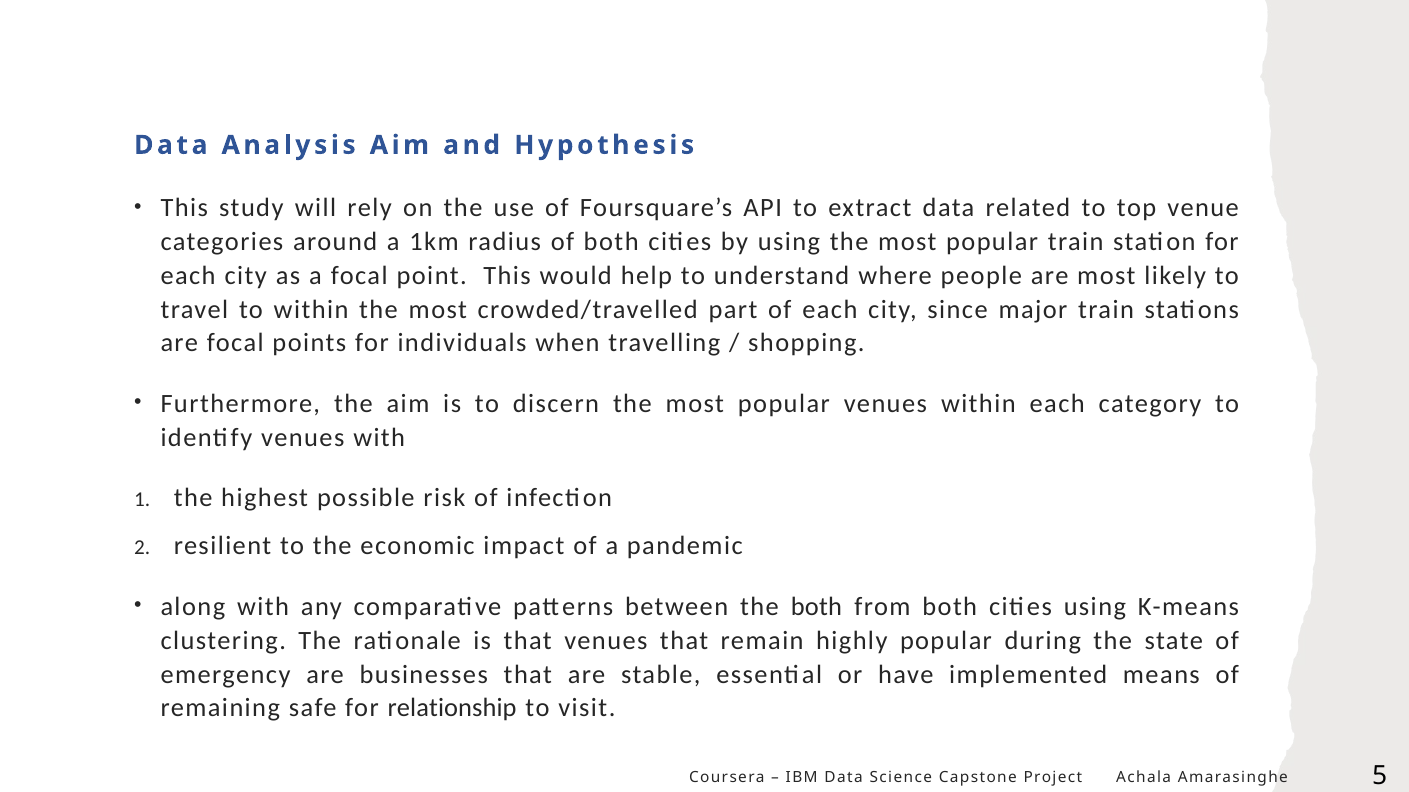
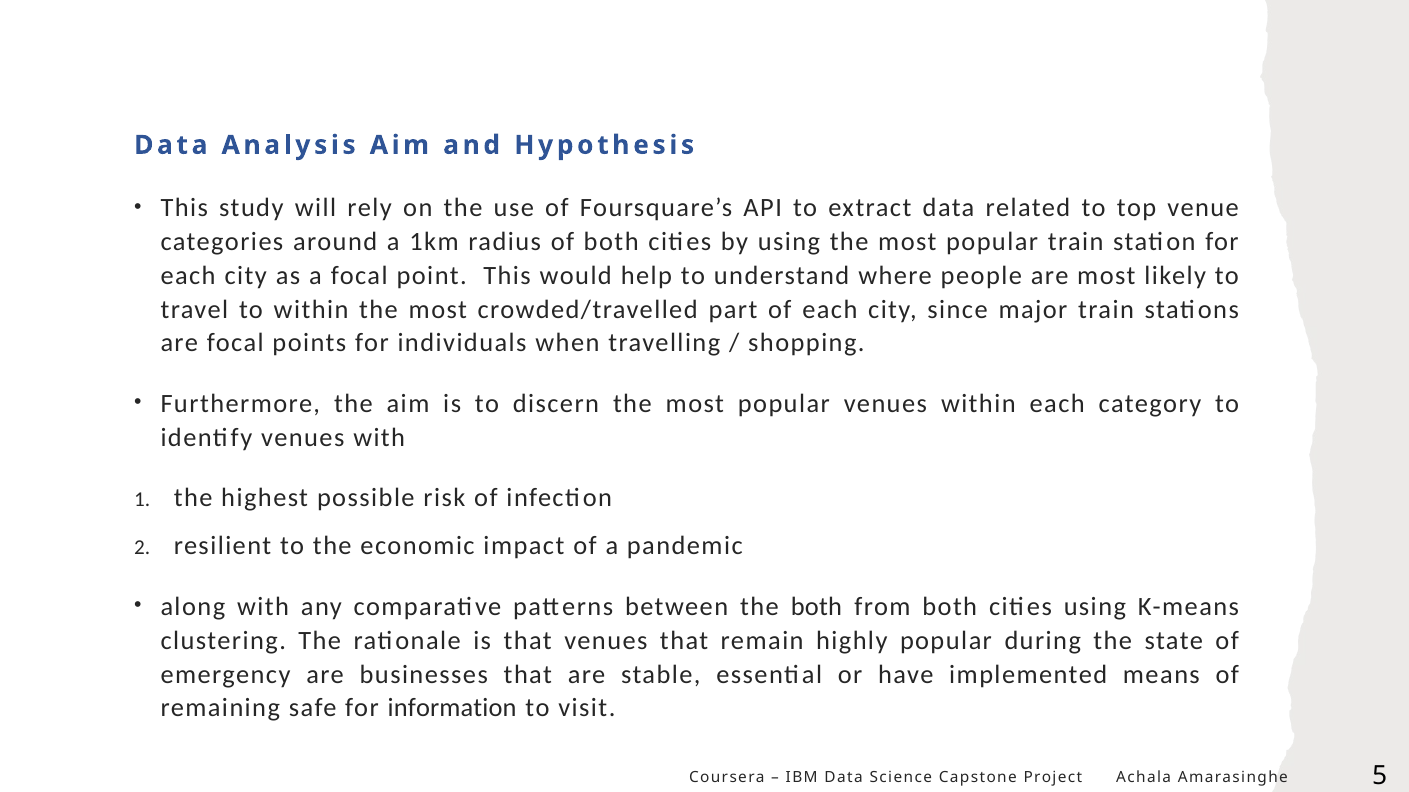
relationship: relationship -> information (452, 709)
